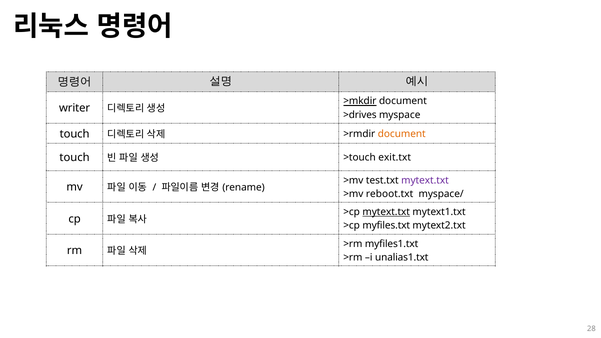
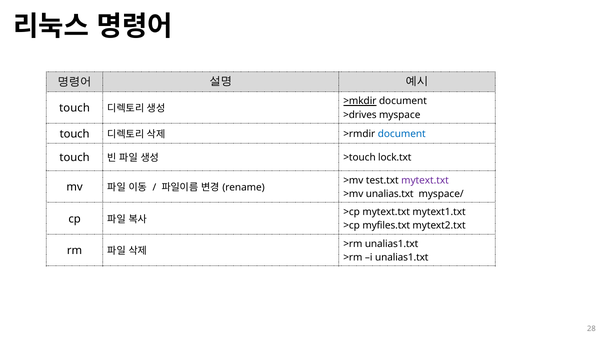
writer: writer -> touch (75, 108)
document colour: orange -> blue (402, 134)
exit.txt: exit.txt -> lock.txt (395, 158)
reboot.txt: reboot.txt -> unalias.txt (390, 194)
mytext.txt underline: present -> none (386, 212)
>rm myfiles1.txt: myfiles1.txt -> unalias1.txt (392, 244)
